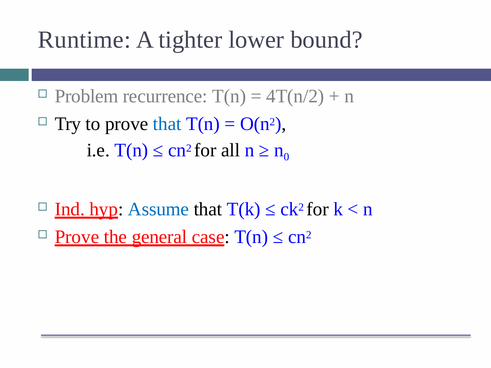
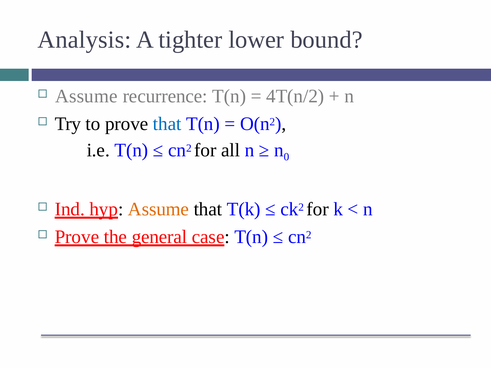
Runtime: Runtime -> Analysis (84, 40)
Problem: Problem -> Assume (86, 96)
Assume colour: blue -> orange (159, 209)
